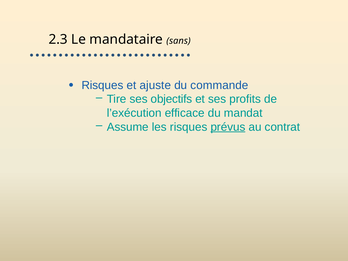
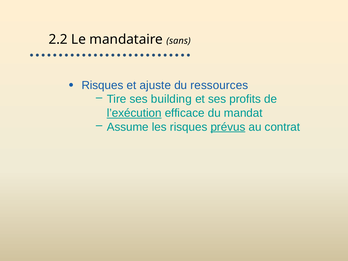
2.3: 2.3 -> 2.2 (58, 40)
commande: commande -> ressources (219, 85)
objectifs: objectifs -> building (171, 99)
l’exécution underline: none -> present (134, 113)
